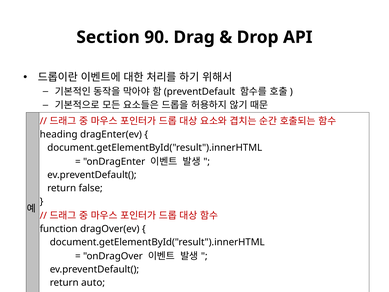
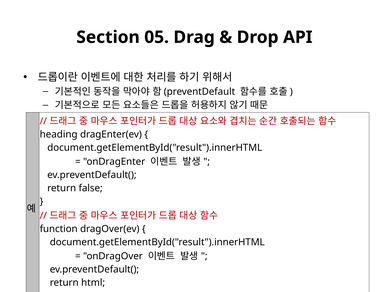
90: 90 -> 05 (157, 37)
auto: auto -> html (93, 282)
